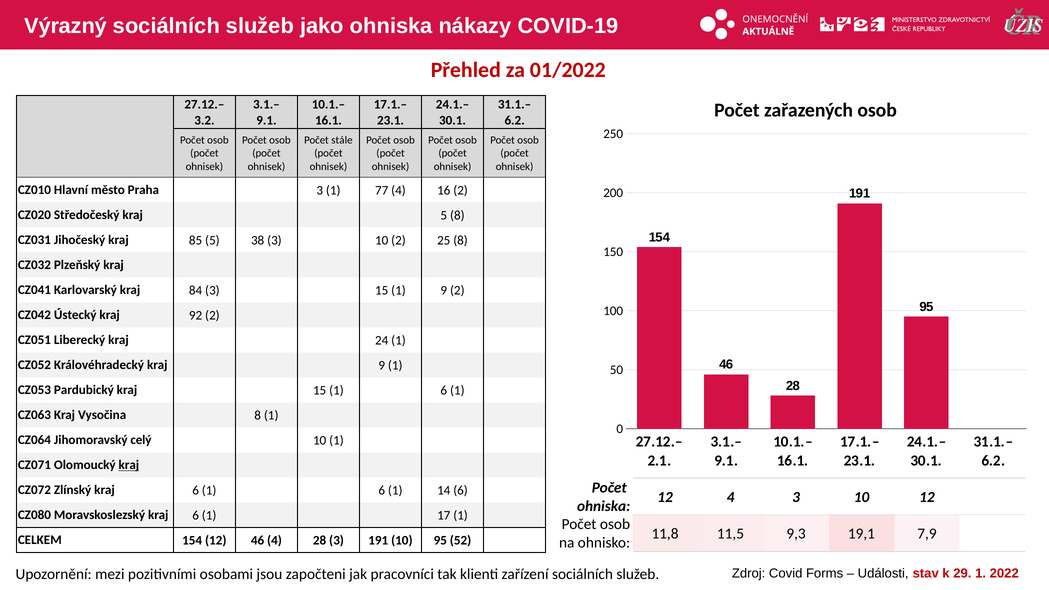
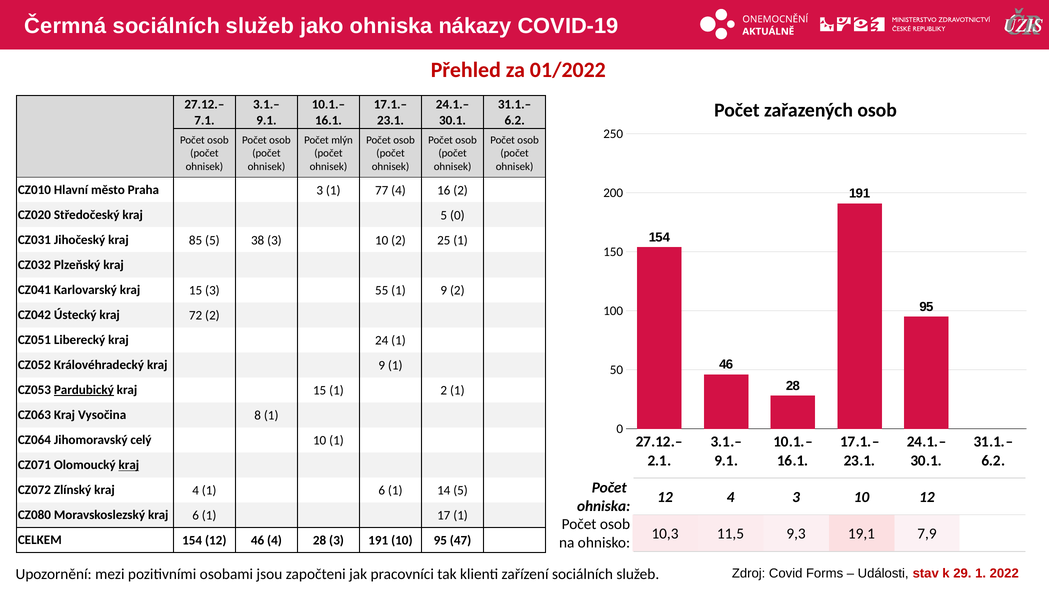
Výrazný: Výrazný -> Čermná (65, 26)
3.2: 3.2 -> 7.1 (204, 121)
stále: stále -> mlýn (342, 140)
5 8: 8 -> 0 (457, 215)
25 8: 8 -> 1 (461, 240)
Karlovarský kraj 84: 84 -> 15 (196, 290)
3 15: 15 -> 55 (382, 290)
92: 92 -> 72 (196, 315)
Pardubický underline: none -> present (84, 390)
15 1 6: 6 -> 2 (444, 390)
Zlínský kraj 6: 6 -> 4 (196, 491)
14 6: 6 -> 5 (461, 491)
11,8: 11,8 -> 10,3 (665, 534)
52: 52 -> 47 (461, 541)
